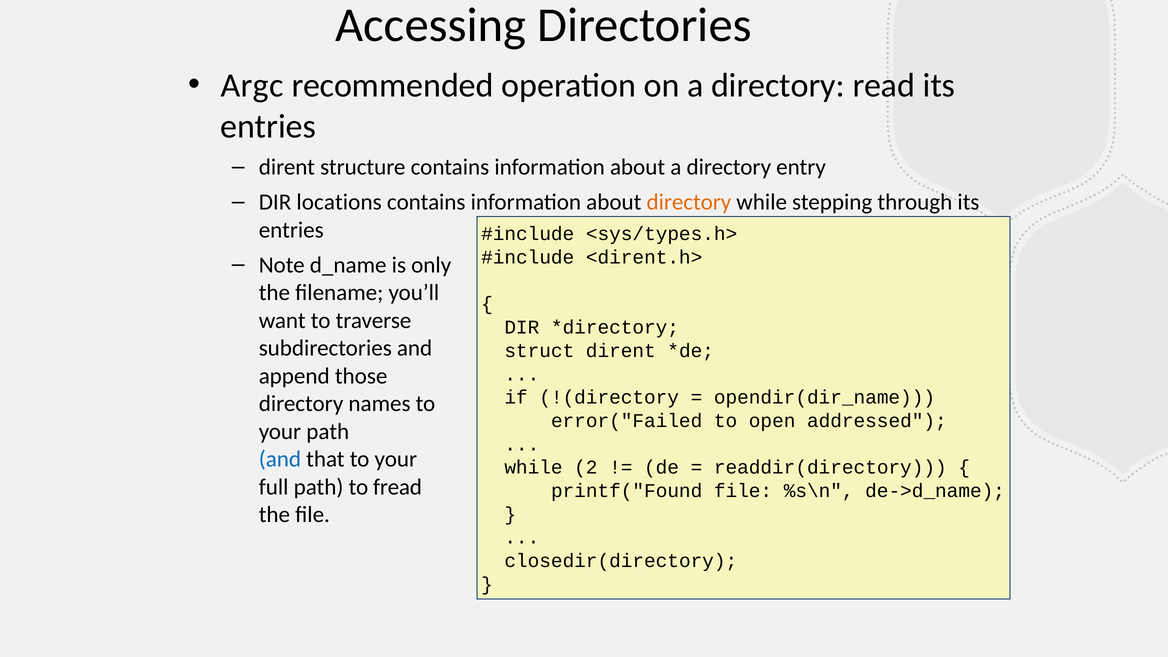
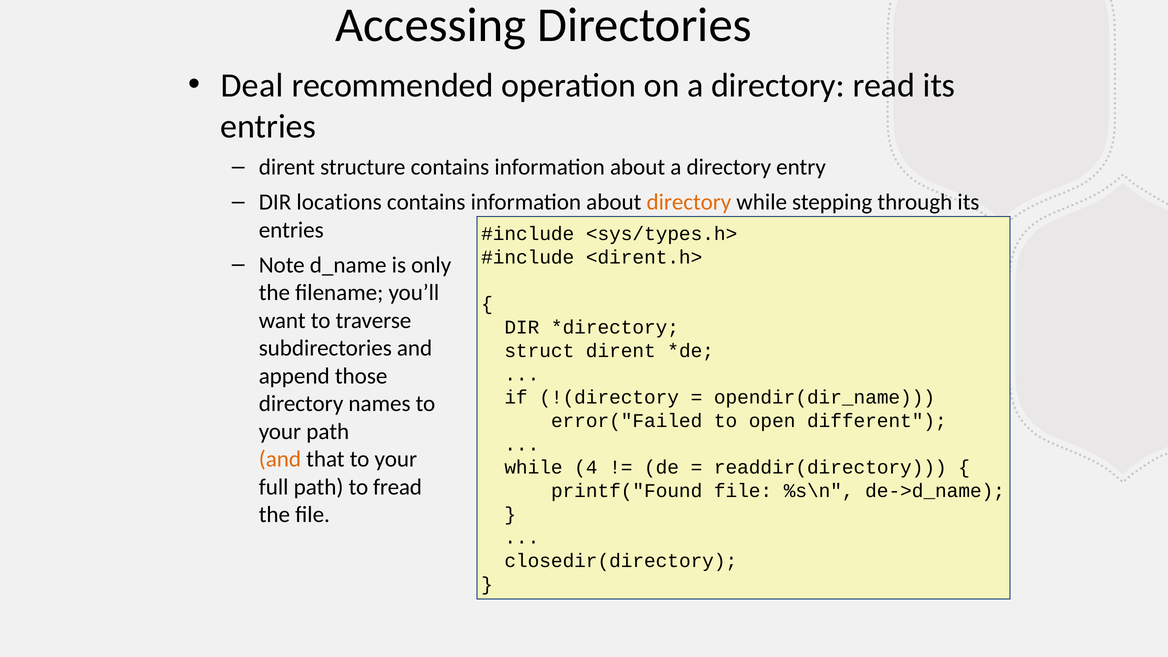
Argc: Argc -> Deal (252, 86)
addressed: addressed -> different (877, 421)
and colour: blue -> orange (280, 459)
2: 2 -> 4 (586, 468)
